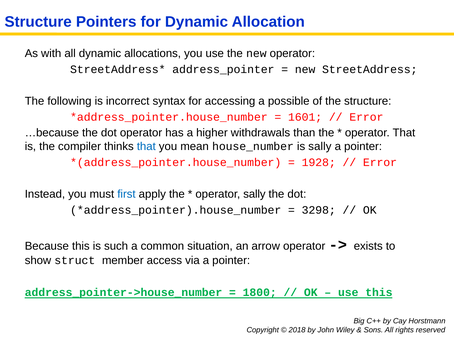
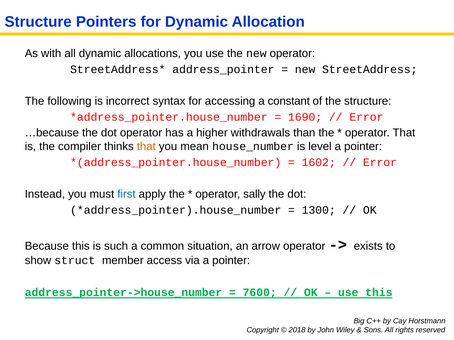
possible: possible -> constant (289, 101)
1601: 1601 -> 1690 (305, 117)
that colour: blue -> orange (146, 147)
is sally: sally -> level (320, 147)
1928: 1928 -> 1602 (319, 163)
3298: 3298 -> 1300 (319, 210)
1800: 1800 -> 7600 (260, 293)
